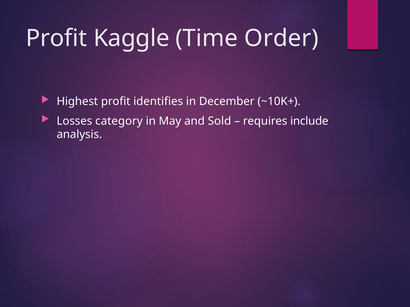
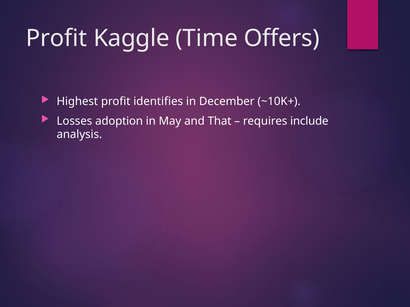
Order: Order -> Offers (282, 38)
category: category -> adoption (119, 121)
Sold: Sold -> That (220, 121)
